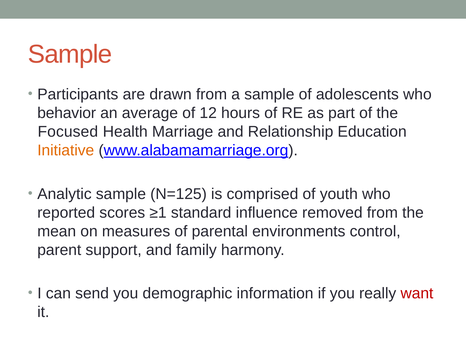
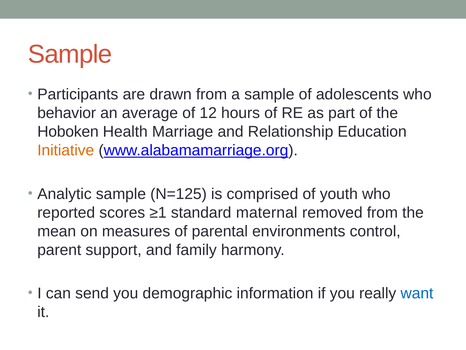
Focused: Focused -> Hoboken (68, 132)
influence: influence -> maternal (267, 212)
want colour: red -> blue (417, 293)
